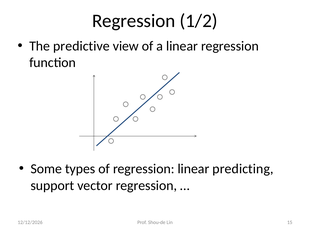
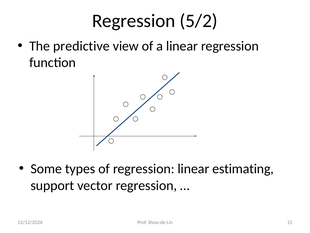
1/2: 1/2 -> 5/2 (199, 21)
predicting: predicting -> estimating (243, 169)
